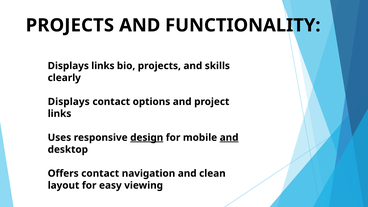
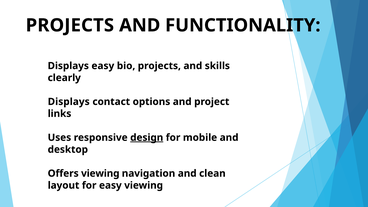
Displays links: links -> easy (103, 66)
and underline: present -> none (229, 138)
Offers contact: contact -> viewing (100, 173)
